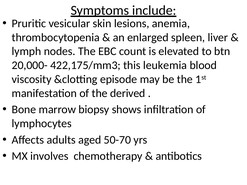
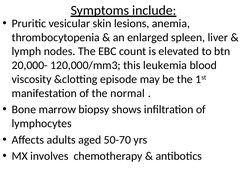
422,175/mm3: 422,175/mm3 -> 120,000/mm3 (85, 65)
derived: derived -> normal (128, 93)
